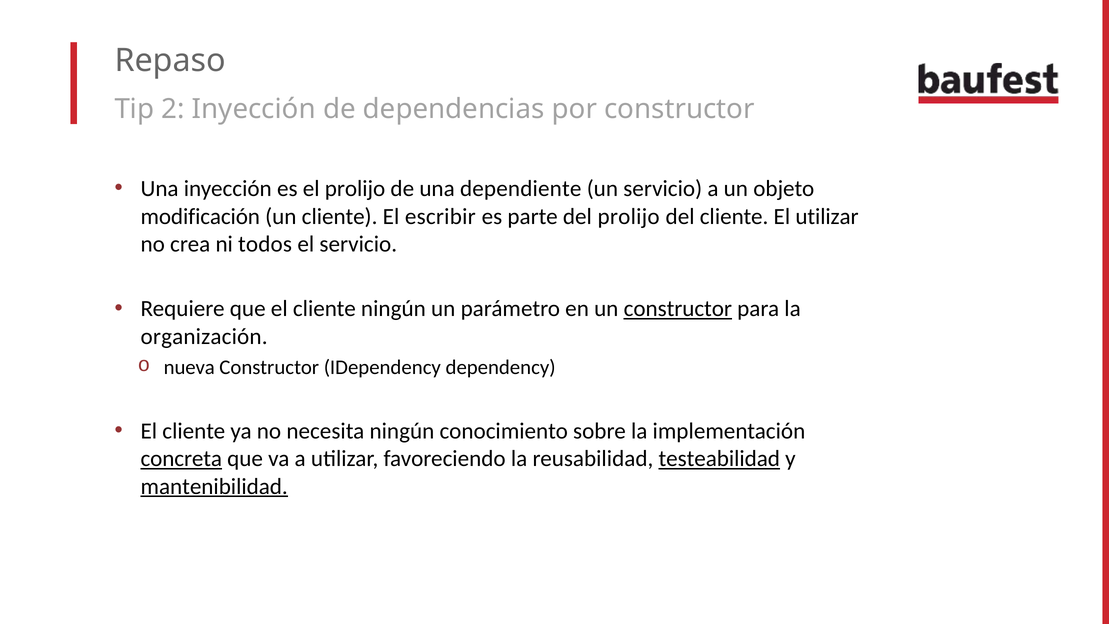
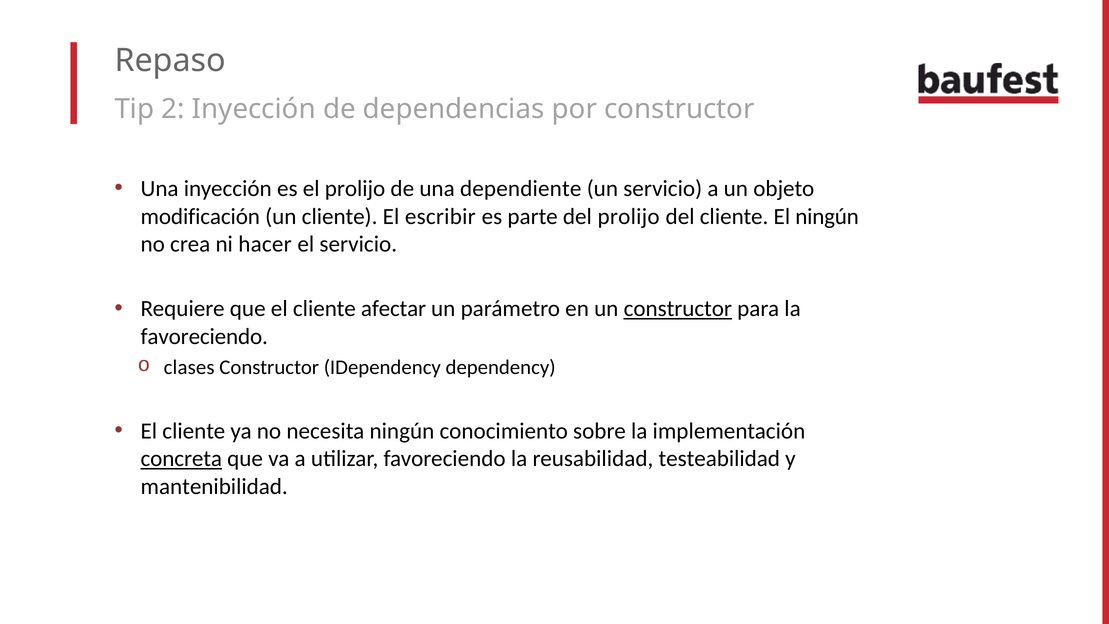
El utilizar: utilizar -> ningún (827, 216)
todos: todos -> hacer (265, 244)
cliente ningún: ningún -> afectar (394, 309)
organización: organización -> favoreciendo (204, 336)
nueva: nueva -> clases (189, 367)
testeabilidad underline: present -> none (719, 459)
mantenibilidad underline: present -> none (214, 486)
